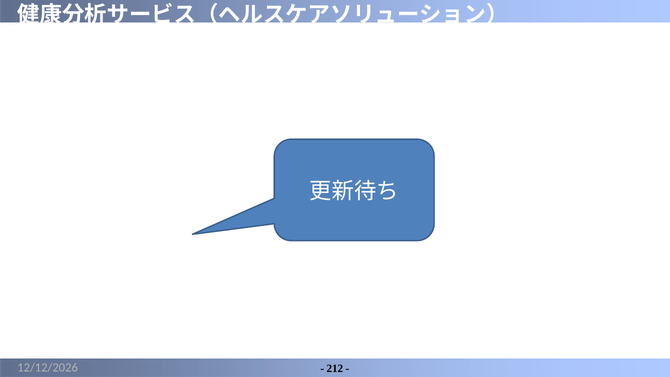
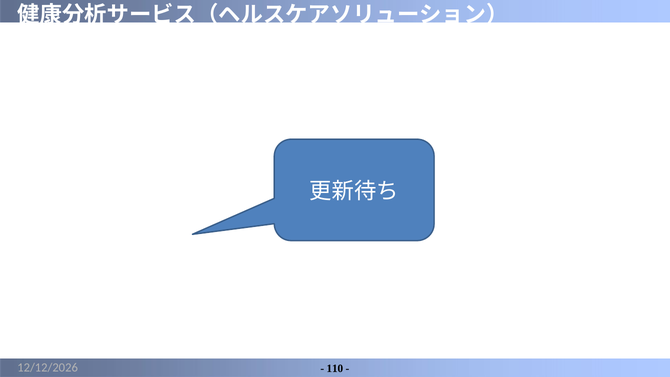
212: 212 -> 110 (335, 368)
